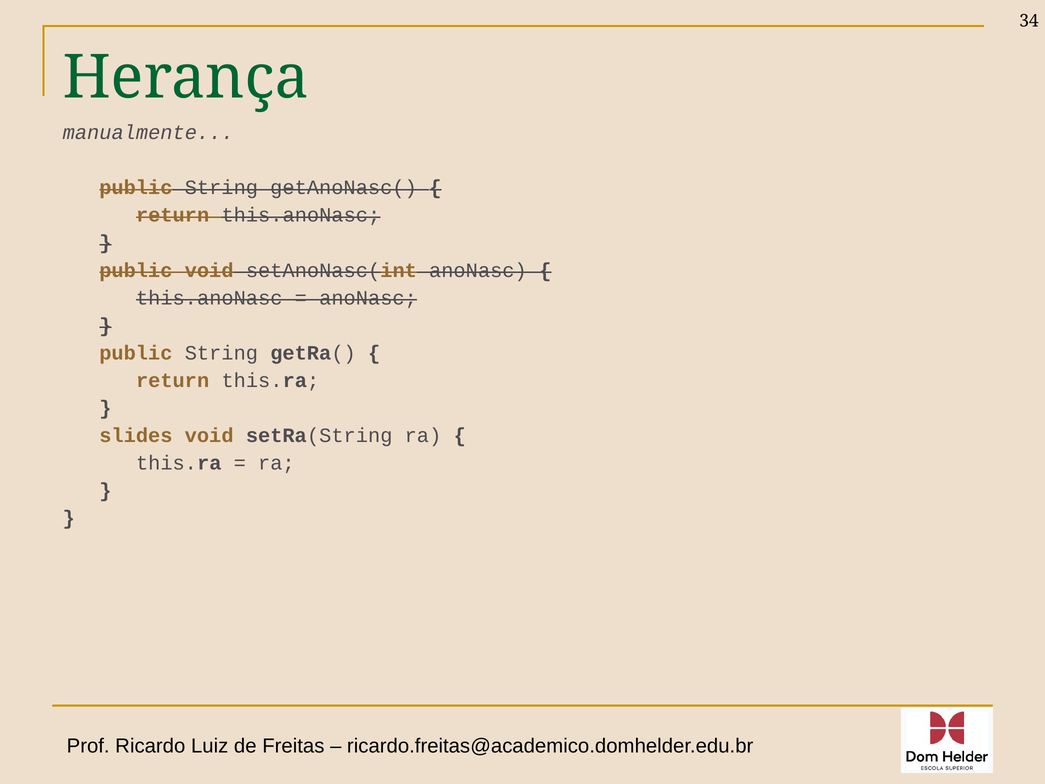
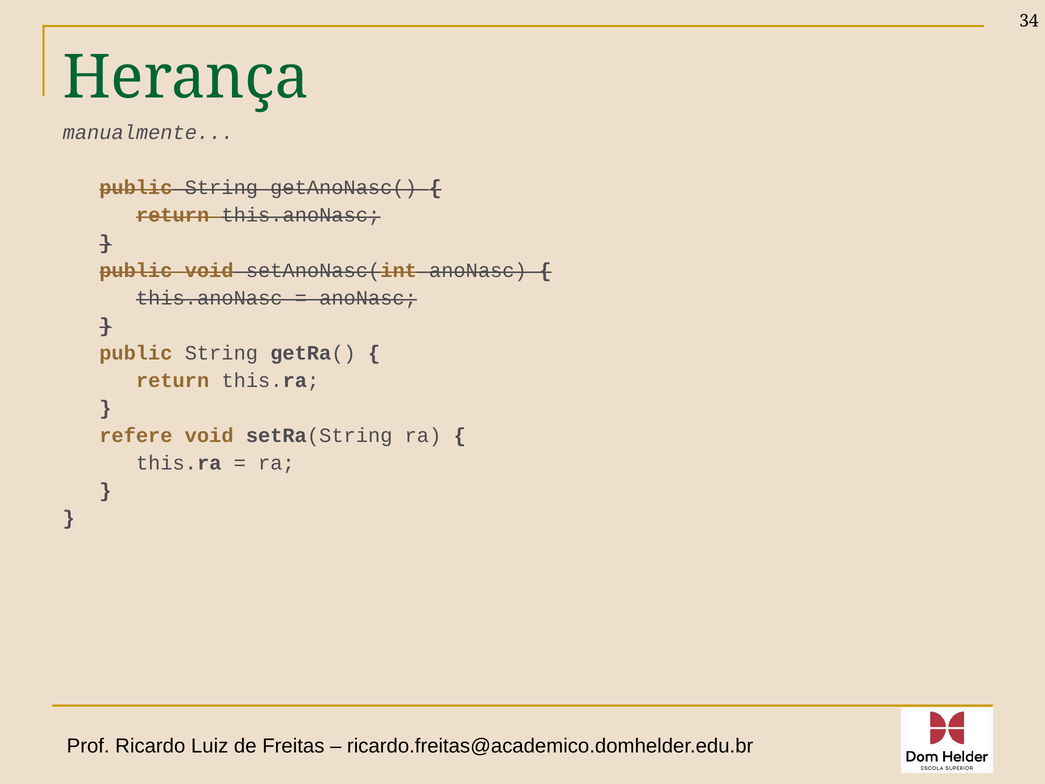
slides: slides -> refere (136, 435)
